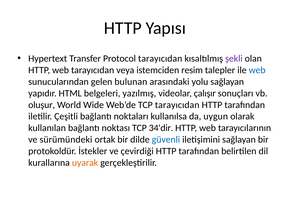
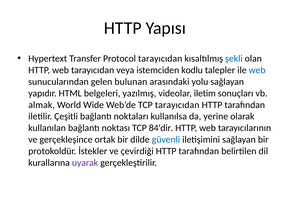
şekli colour: purple -> blue (234, 59)
resim: resim -> kodlu (192, 70)
çalışır: çalışır -> iletim (205, 93)
oluşur: oluşur -> almak (42, 105)
uygun: uygun -> yerine (216, 117)
34'dir: 34'dir -> 84'dir (161, 128)
sürümündeki: sürümündeki -> gerçekleşince (66, 140)
uyarak colour: orange -> purple (85, 163)
